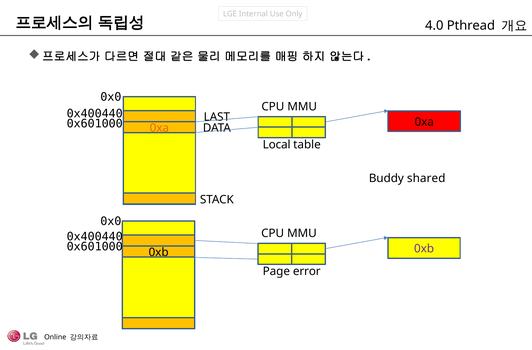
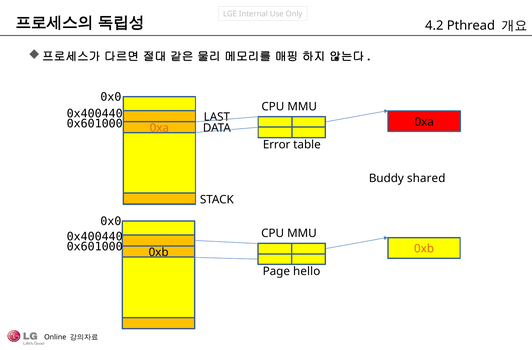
4.0: 4.0 -> 4.2 (434, 26)
Local: Local -> Error (277, 144)
0xb colour: purple -> orange (424, 248)
error: error -> hello (307, 271)
